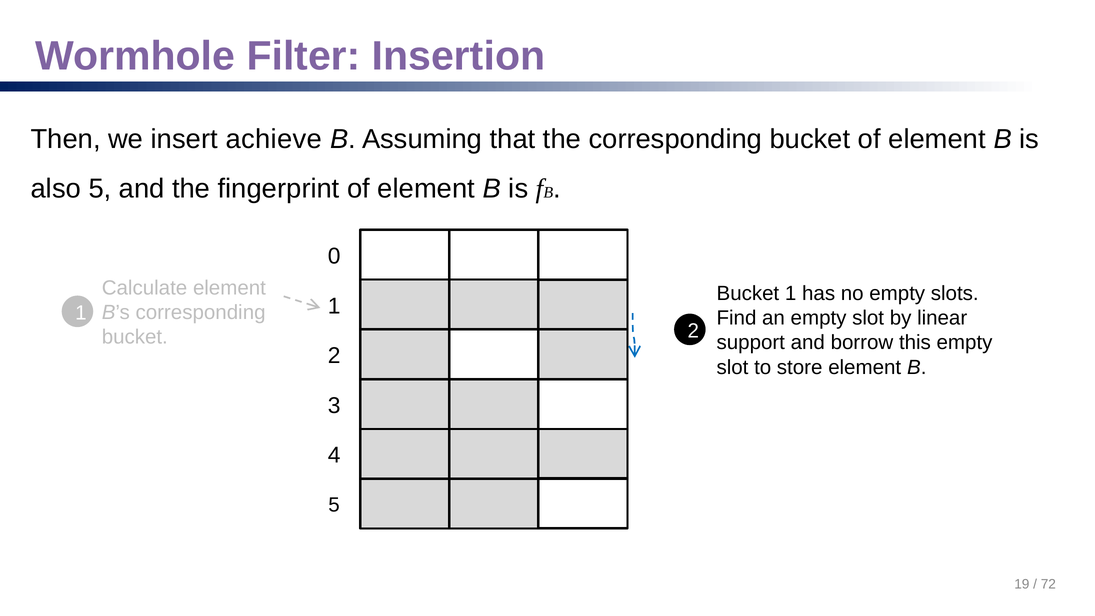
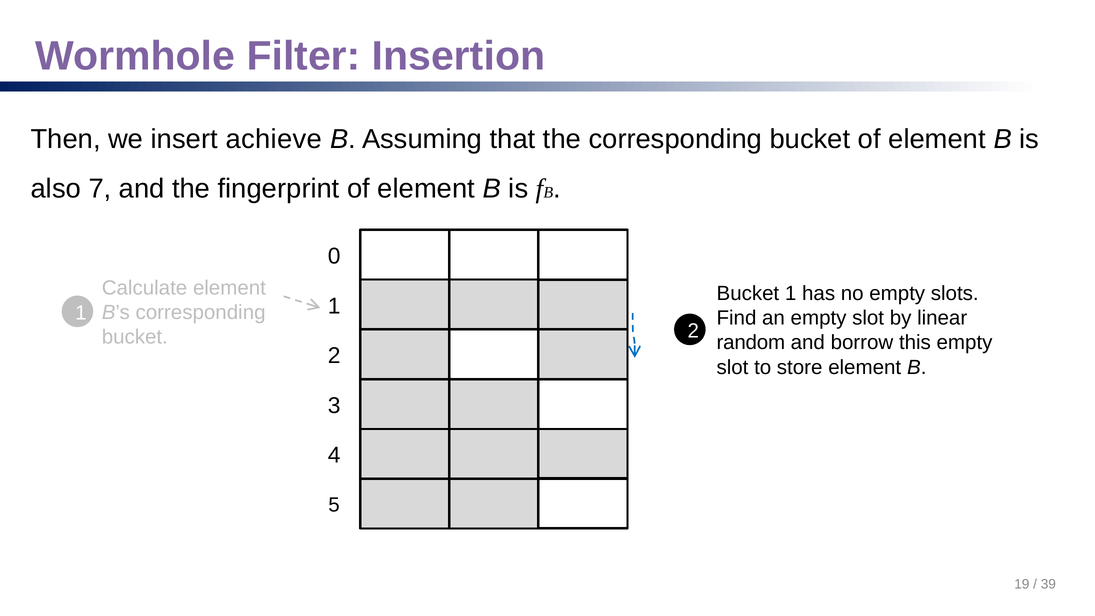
also 5: 5 -> 7 (100, 189)
support: support -> random (751, 343)
72: 72 -> 39 (1048, 584)
